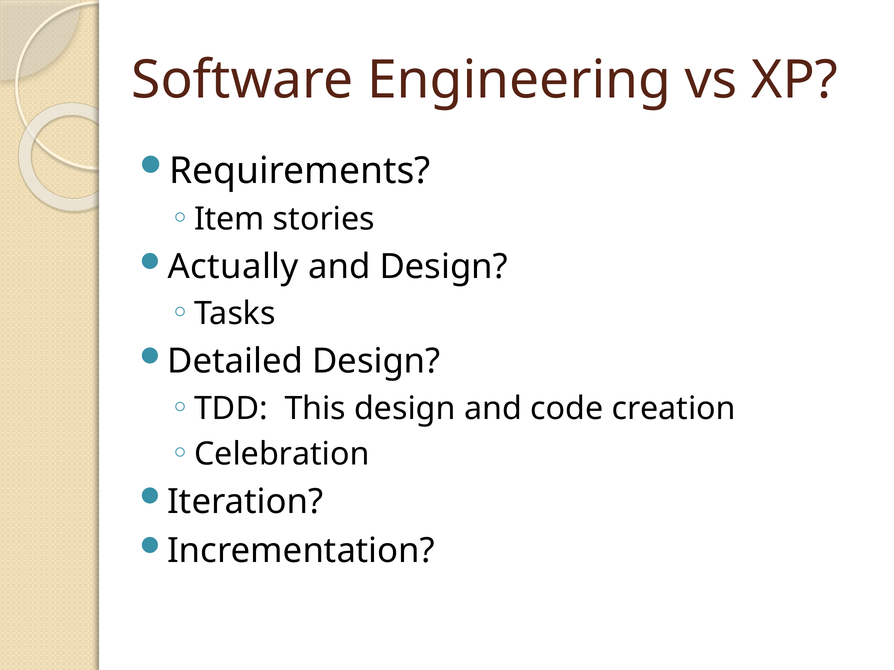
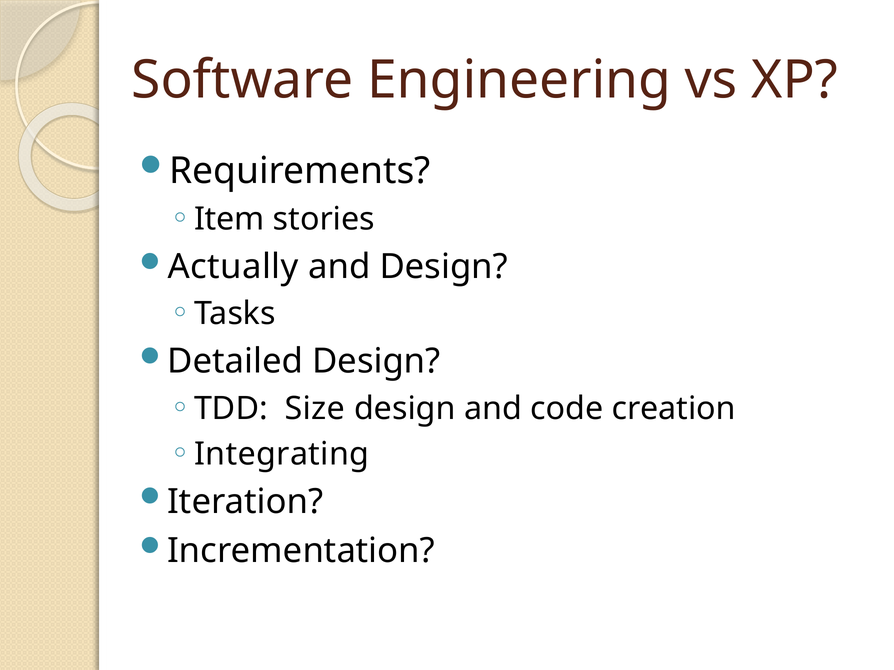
This: This -> Size (315, 409)
Celebration: Celebration -> Integrating (282, 454)
